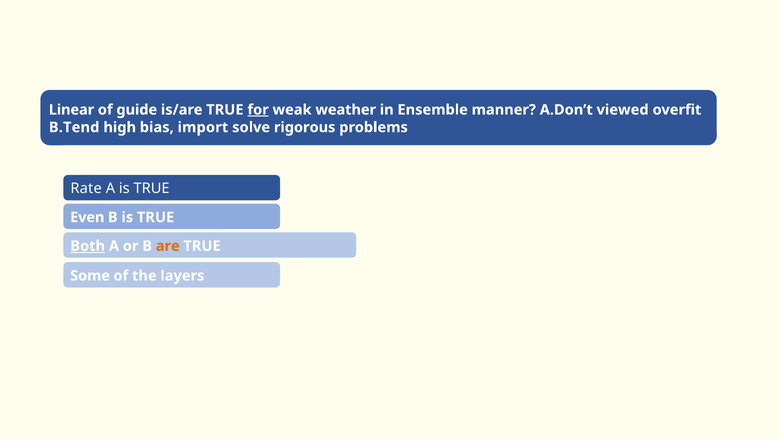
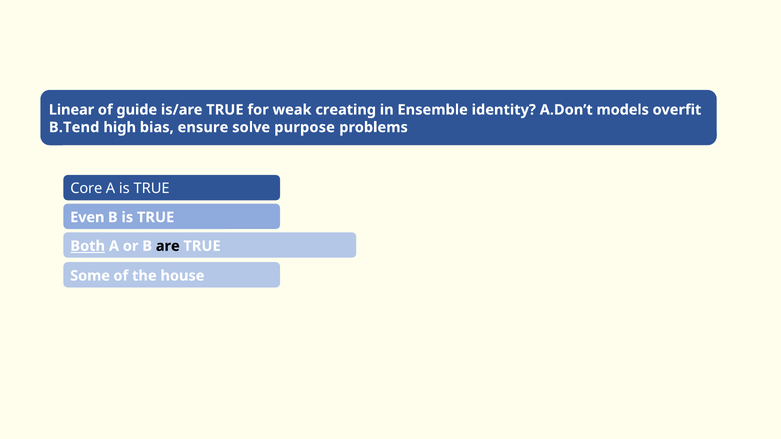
for underline: present -> none (258, 110)
weather: weather -> creating (346, 110)
manner: manner -> identity (504, 110)
viewed: viewed -> models (623, 110)
import: import -> ensure (203, 127)
rigorous: rigorous -> purpose (305, 127)
Rate: Rate -> Core (86, 189)
are colour: orange -> black (168, 246)
layers: layers -> house (182, 276)
